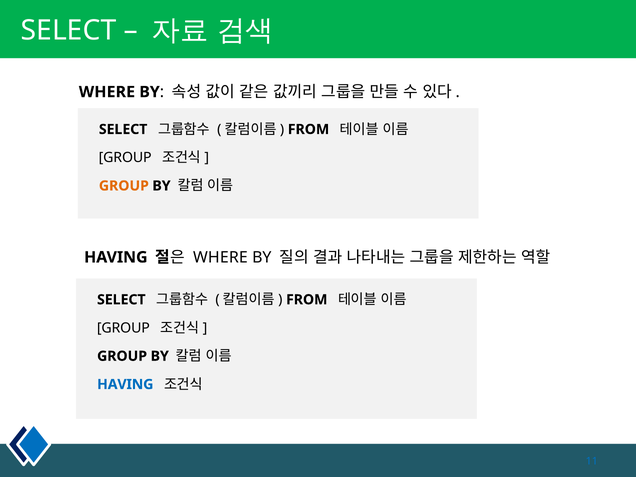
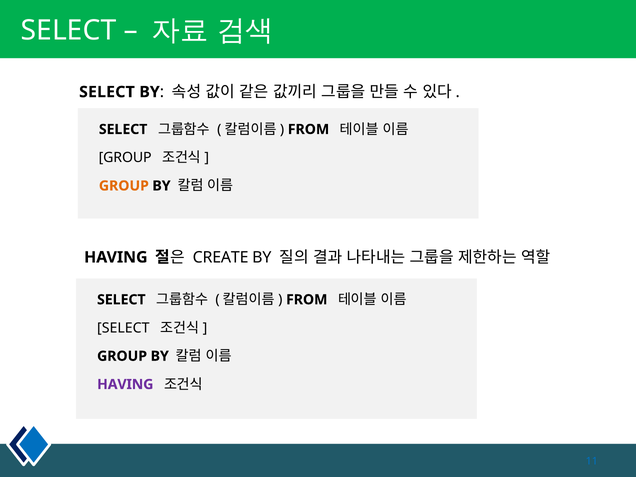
WHERE: WHERE -> SELECT (107, 92)
WHERE: WHERE -> CREATE (221, 257)
GROUP: GROUP -> SELECT (123, 328)
HAVING colour: blue -> purple (125, 384)
